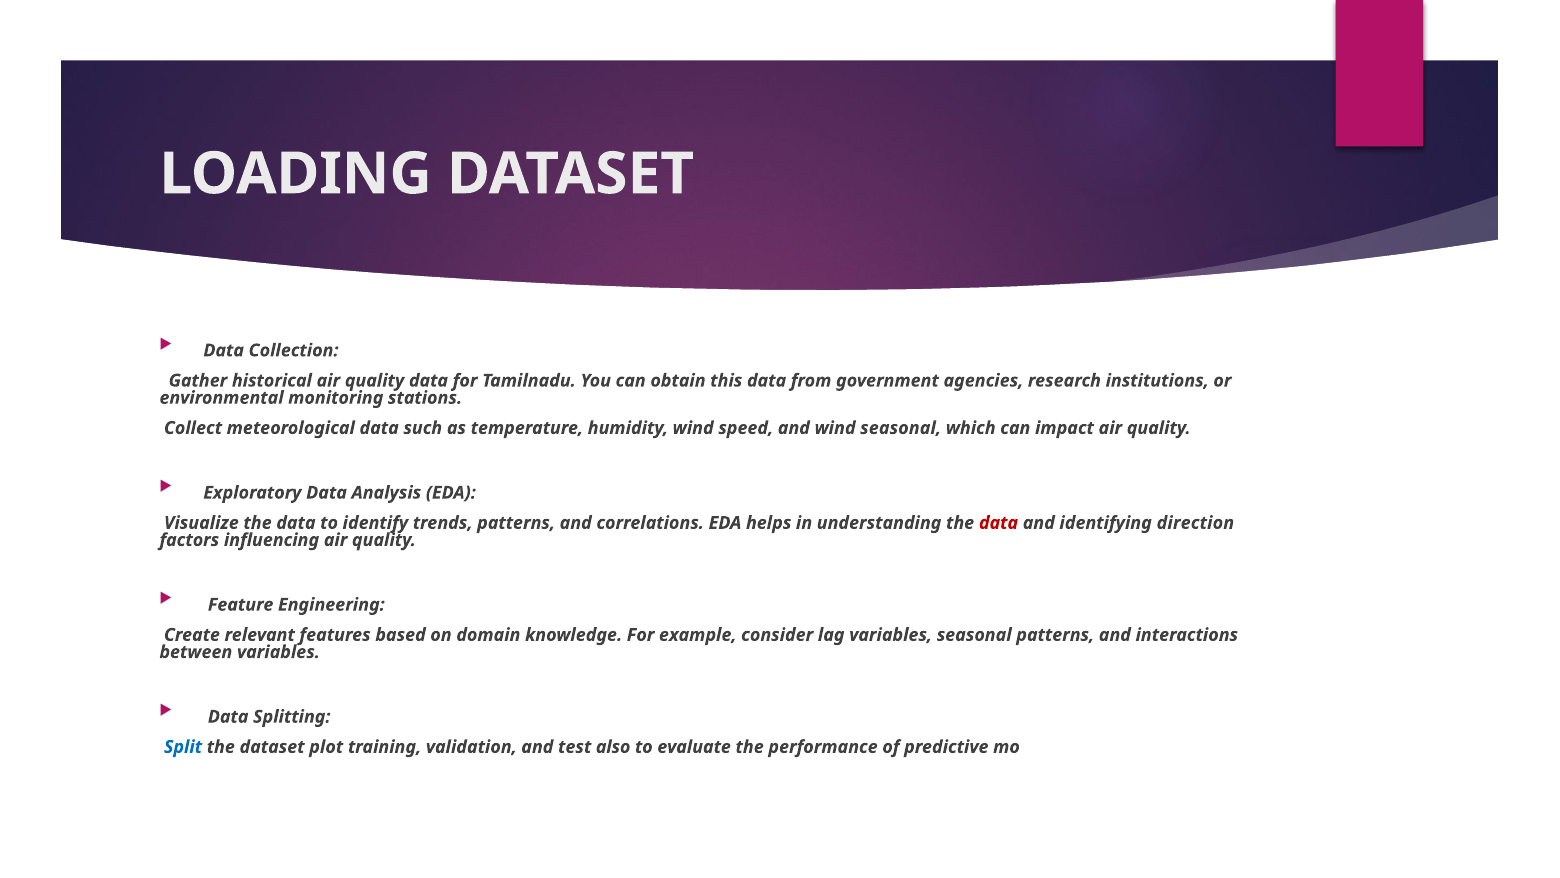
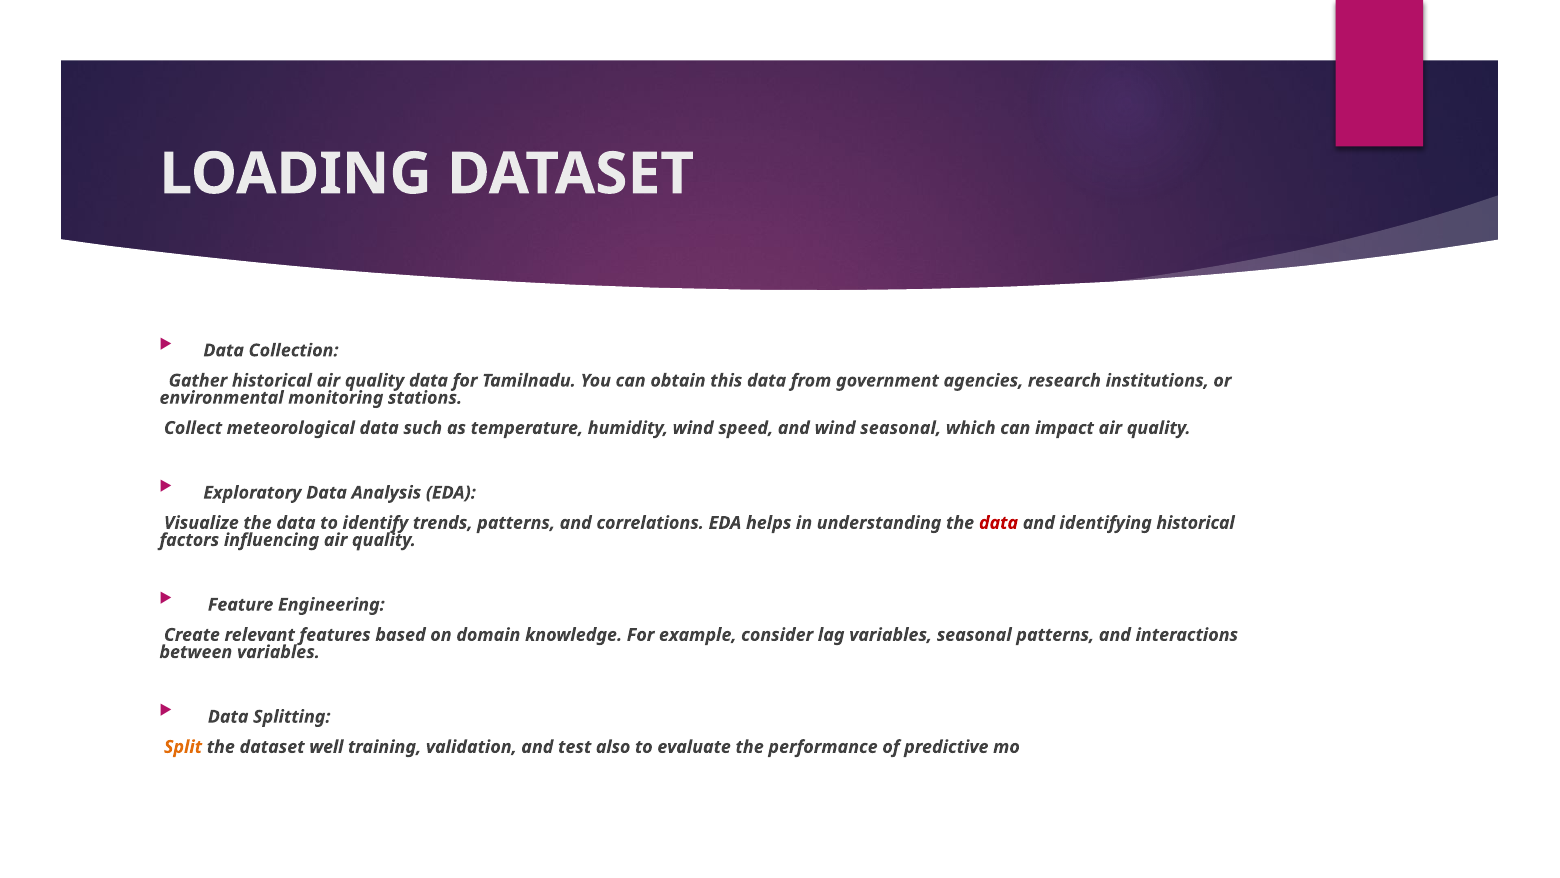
identifying direction: direction -> historical (1196, 523)
Split colour: blue -> orange (183, 747)
plot: plot -> well (326, 747)
